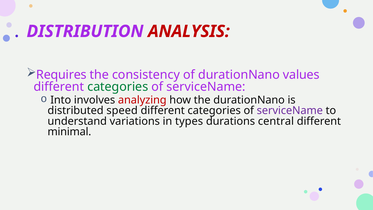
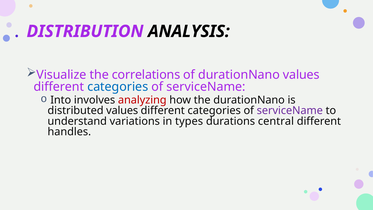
ANALYSIS colour: red -> black (189, 31)
Requires: Requires -> Visualize (61, 75)
consistency: consistency -> correlations (146, 75)
categories colour: green -> blue (118, 87)
distributed speed: speed -> values (122, 110)
minimal: minimal -> handles (69, 132)
